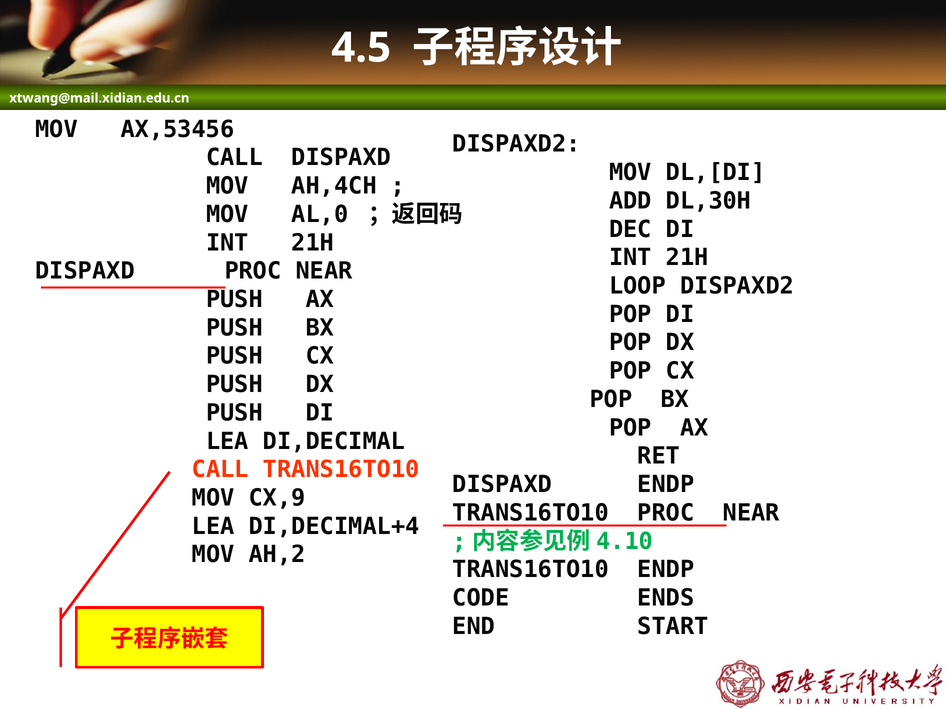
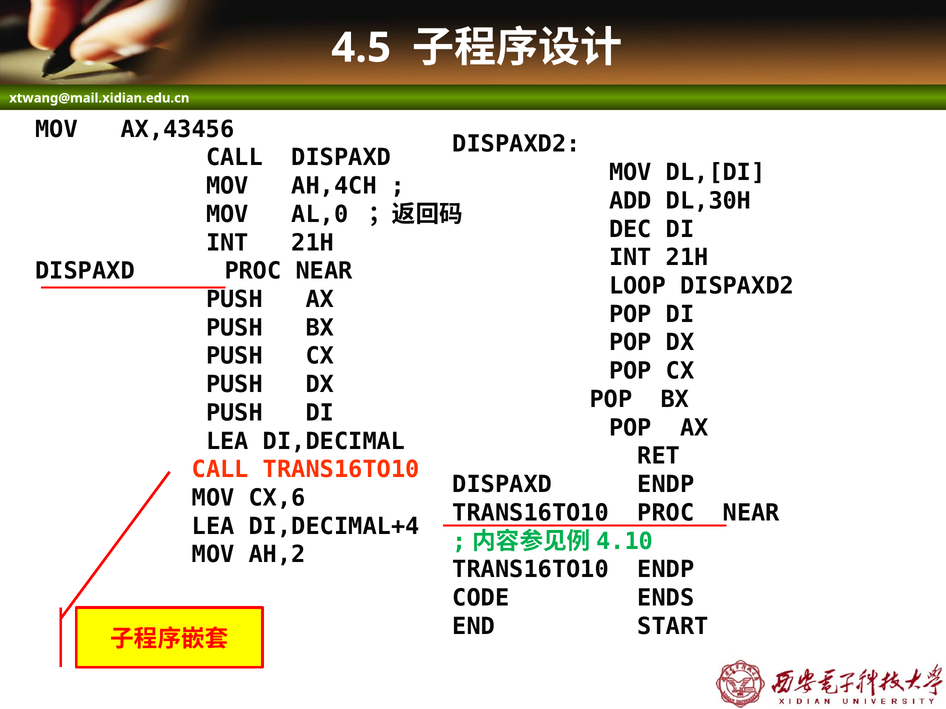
AX,53456: AX,53456 -> AX,43456 (177, 129)
CX,9: CX,9 -> CX,6 (277, 498)
